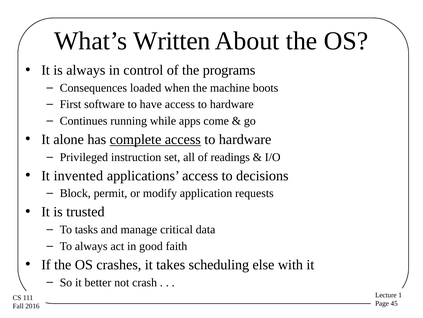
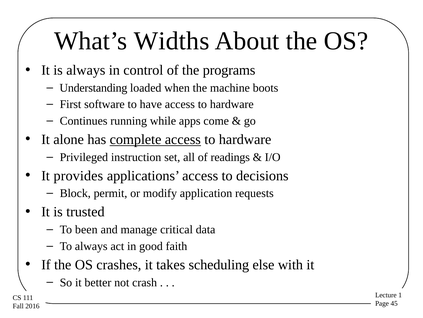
Written: Written -> Widths (172, 41)
Consequences: Consequences -> Understanding (93, 88)
invented: invented -> provides (78, 175)
tasks: tasks -> been (86, 229)
